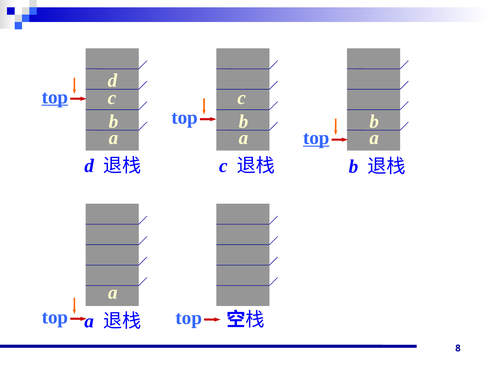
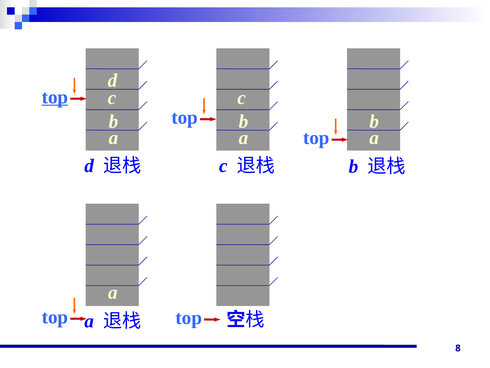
top underline: present -> none (316, 138)
